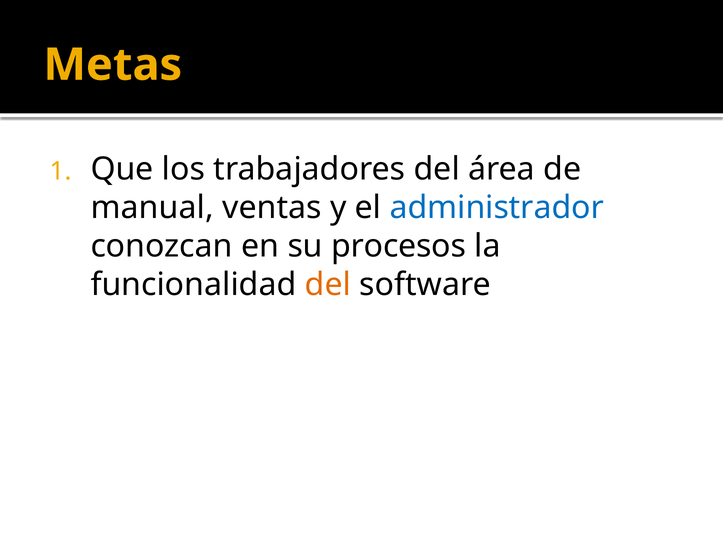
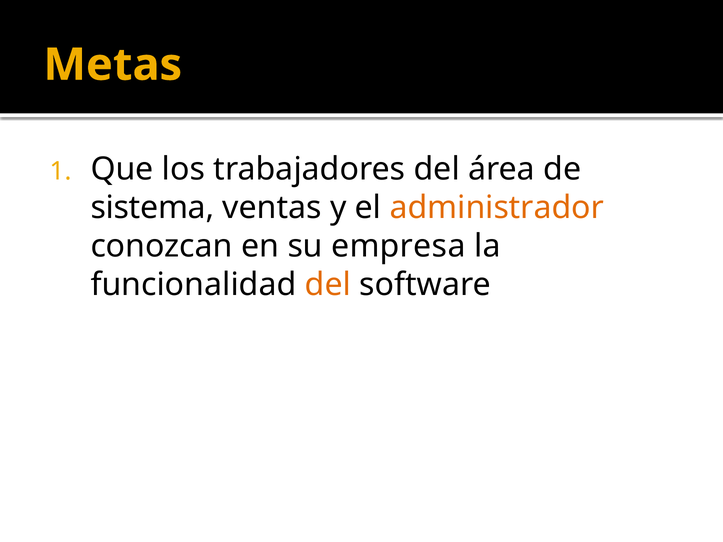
manual: manual -> sistema (152, 208)
administrador colour: blue -> orange (497, 208)
procesos: procesos -> empresa (398, 246)
